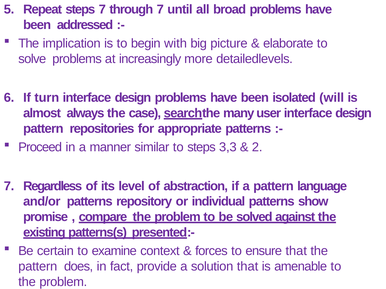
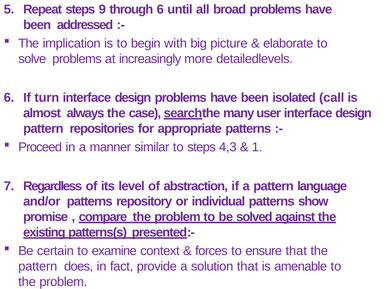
steps 7: 7 -> 9 (102, 9)
through 7: 7 -> 6 (160, 9)
will: will -> call (332, 98)
3,3: 3,3 -> 4,3 (228, 147)
2: 2 -> 1 (257, 147)
